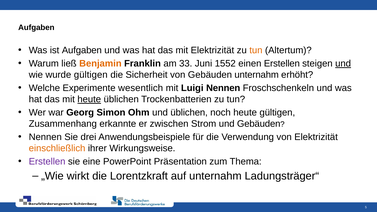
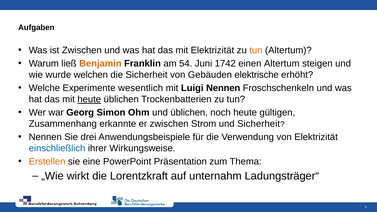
ist Aufgaben: Aufgaben -> Zwischen (82, 50)
33: 33 -> 54 (186, 64)
1552: 1552 -> 1742 (225, 64)
einen Erstellen: Erstellen -> Altertum (282, 64)
und underline: present -> none (343, 64)
wurde gültigen: gültigen -> welchen (91, 75)
Gebäuden unternahm: unternahm -> elektrische (257, 75)
und Gebäuden: Gebäuden -> Sicherheit (259, 124)
einschließlich colour: orange -> blue (57, 148)
Erstellen colour: purple -> orange (47, 162)
